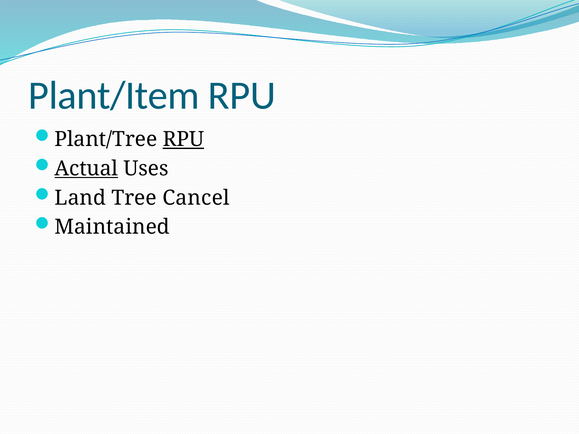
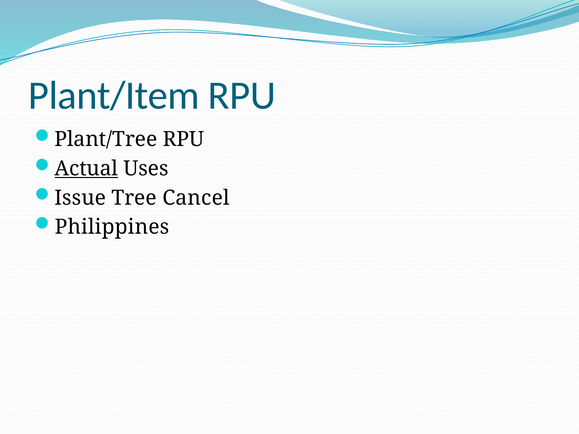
RPU underline: present -> none (183, 139)
Land: Land -> Issue (80, 198)
Maintained: Maintained -> Philippines (112, 227)
